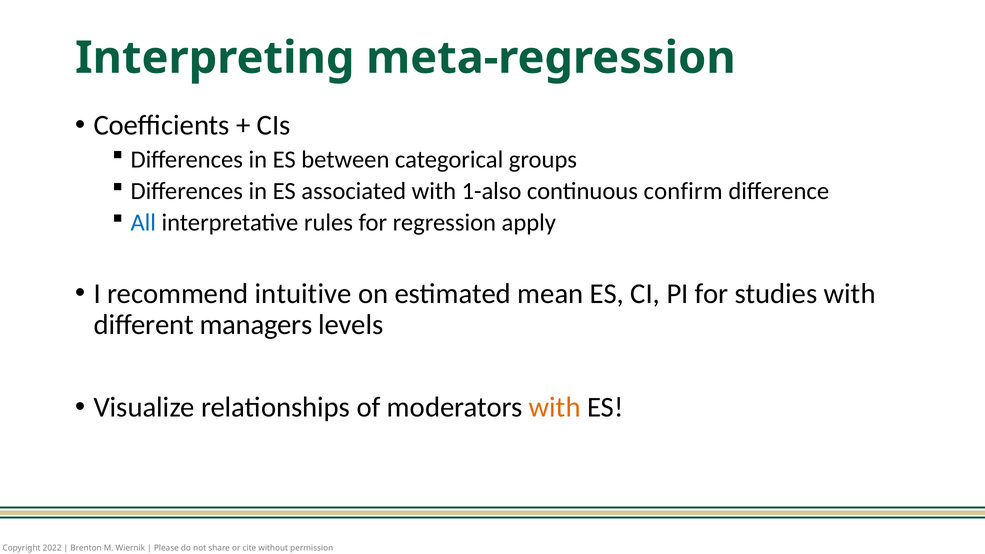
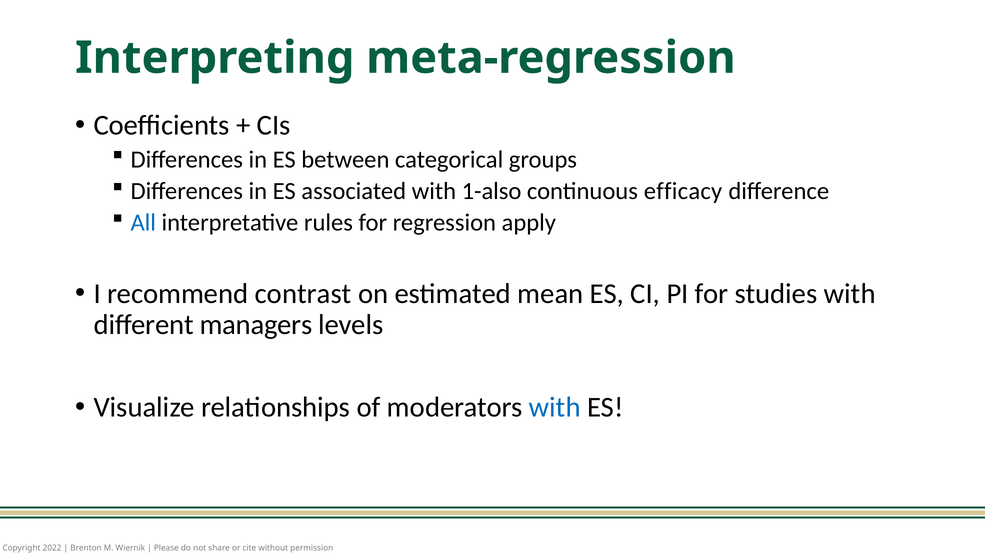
confirm: confirm -> efficacy (683, 191)
intuitive: intuitive -> contrast (303, 294)
with colour: orange -> blue (555, 407)
